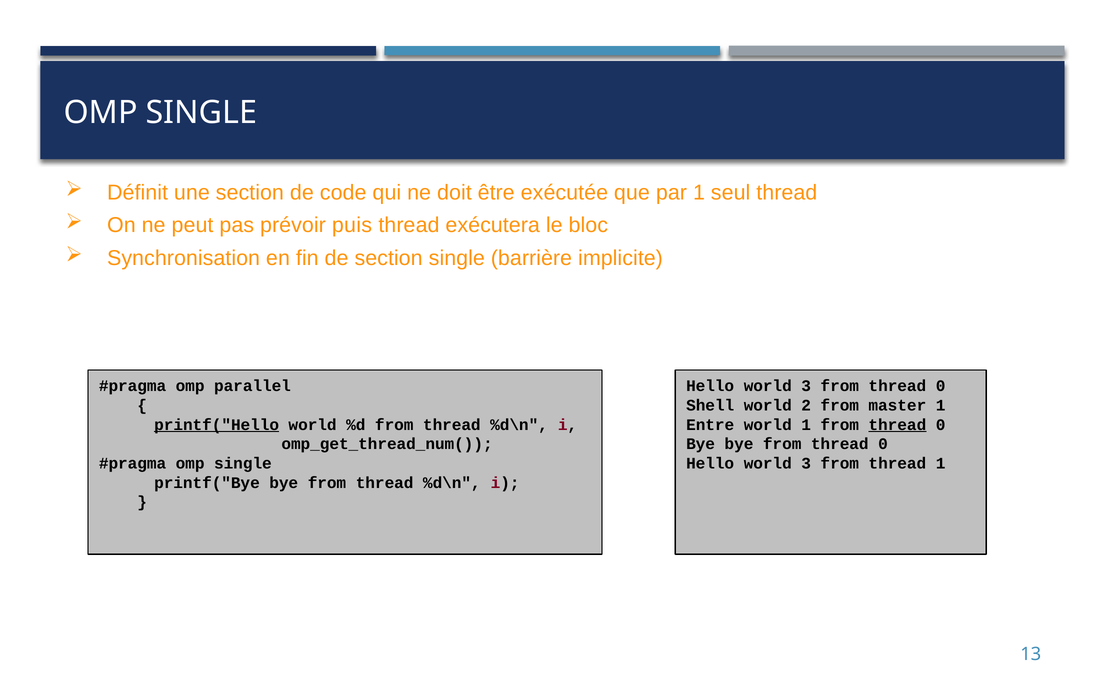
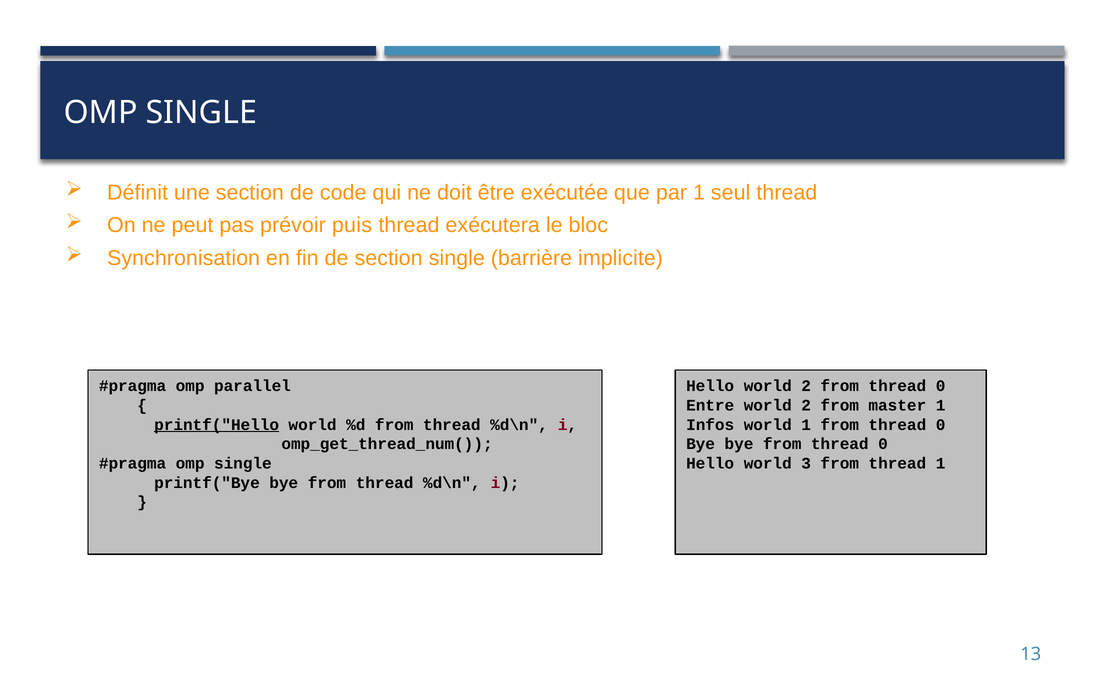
3: 3 -> 2 (806, 386)
Shell: Shell -> Entre (710, 405)
Entre: Entre -> Infos (710, 425)
thread underline: present -> none (897, 425)
